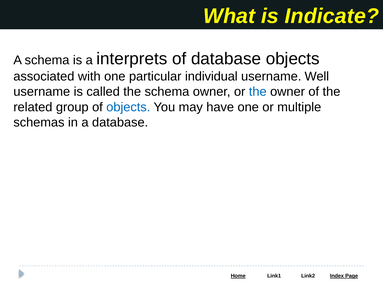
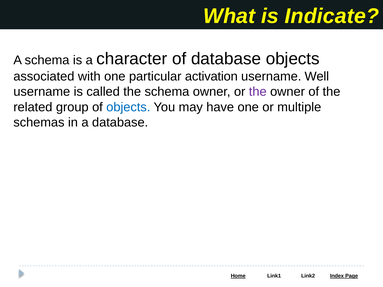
interprets: interprets -> character (132, 59)
individual: individual -> activation (211, 77)
the colour: blue -> purple (258, 92)
